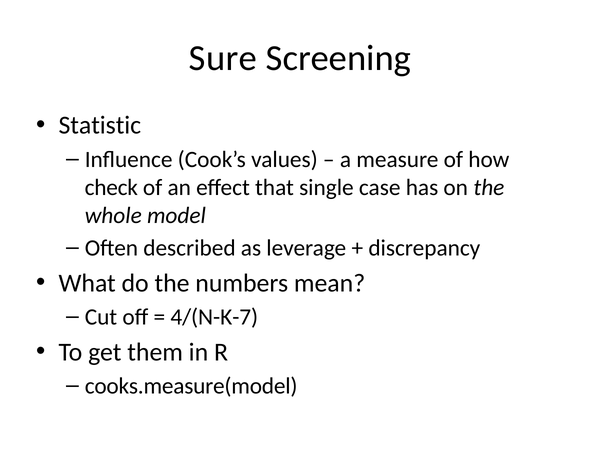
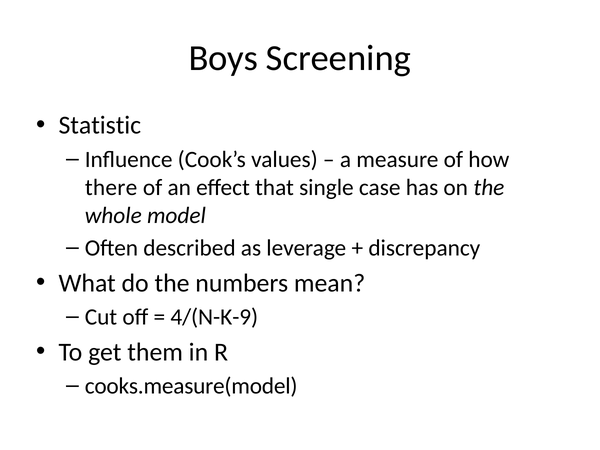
Sure: Sure -> Boys (223, 58)
check: check -> there (111, 187)
4/(N-K-7: 4/(N-K-7 -> 4/(N-K-9 (214, 317)
